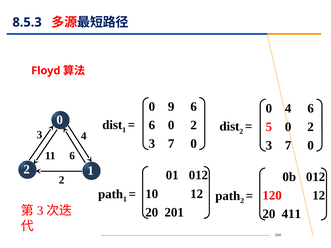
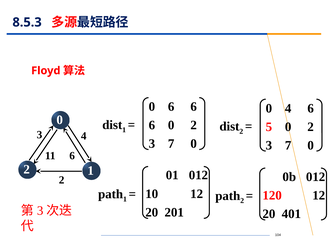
0 9: 9 -> 6 (171, 107)
411: 411 -> 401 (291, 214)
